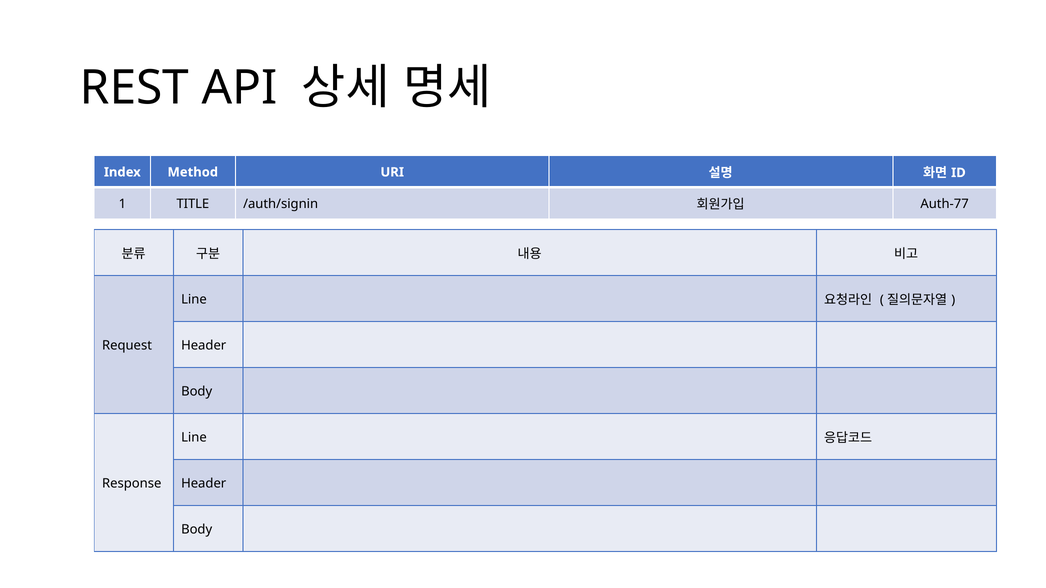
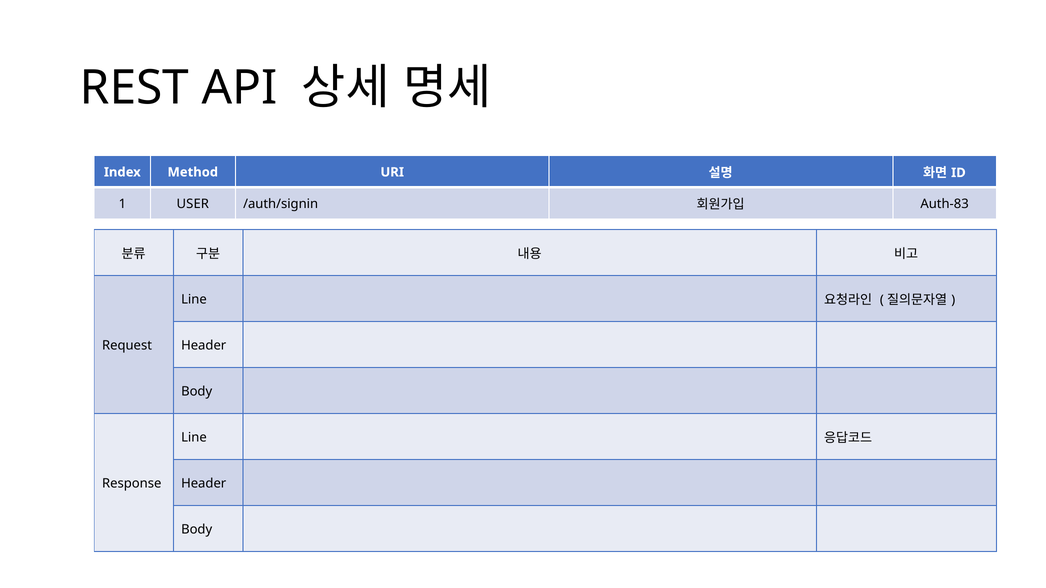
TITLE: TITLE -> USER (193, 204)
Auth-77: Auth-77 -> Auth-83 (945, 204)
